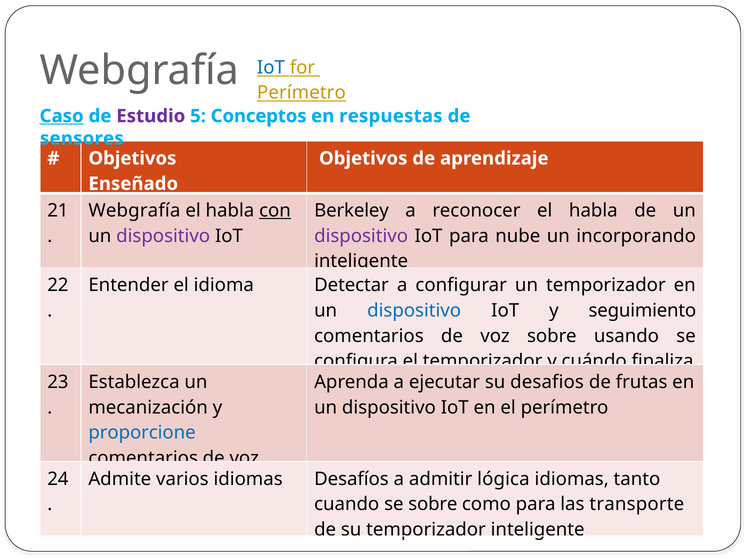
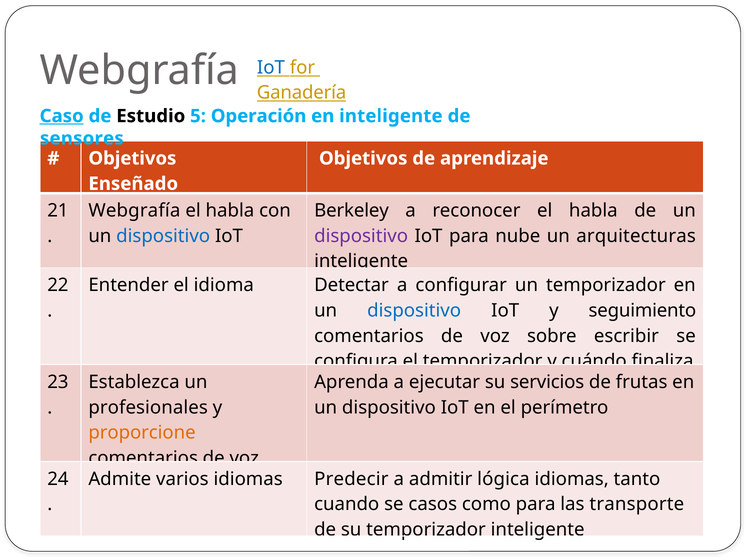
Perímetro: Perímetro -> Ganadería (302, 93)
Estudio colour: purple -> black (151, 116)
Conceptos: Conceptos -> Operación (259, 116)
en respuestas: respuestas -> inteligente (391, 116)
con underline: present -> none (275, 211)
dispositivo colour: purple -> blue (163, 236)
incorporando: incorporando -> arquitecturas (636, 236)
usando: usando -> escribir (626, 336)
desafios: desafios -> servicios (547, 382)
mecanización: mecanización -> profesionales (148, 408)
proporcione colour: blue -> orange (142, 433)
Desafíos: Desafíos -> Predecir (351, 479)
se sobre: sobre -> casos (433, 505)
